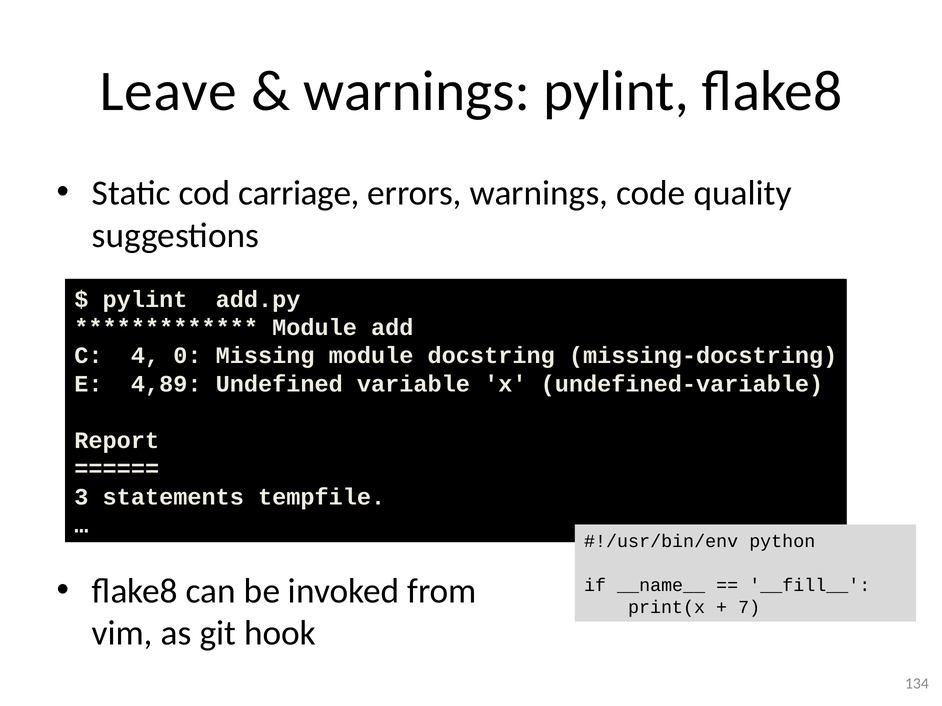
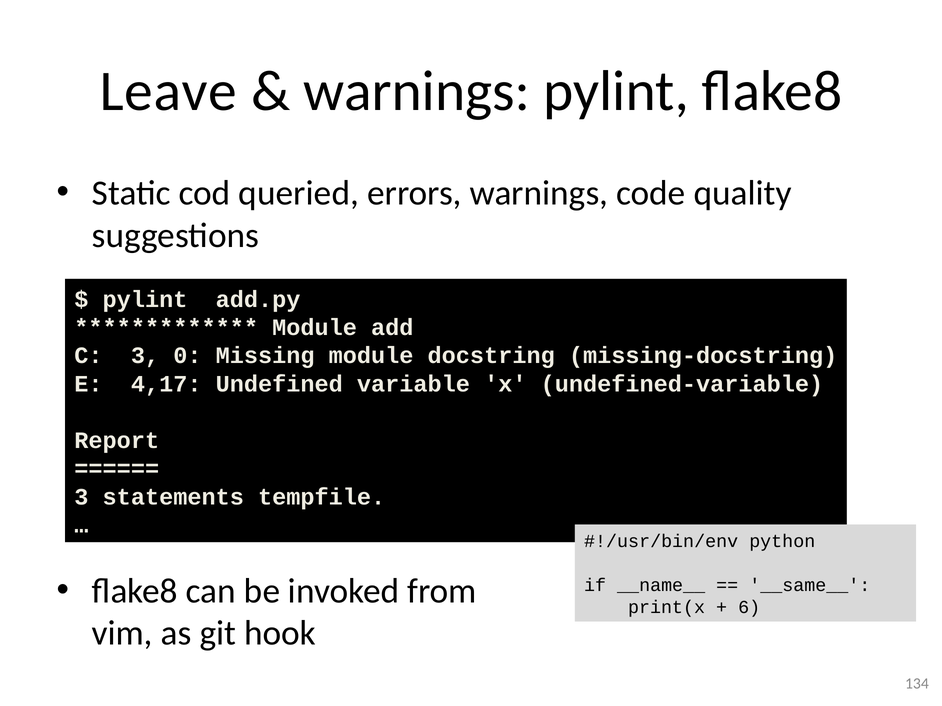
carriage: carriage -> queried (299, 193)
C 4: 4 -> 3 (145, 356)
4,89: 4,89 -> 4,17 (166, 384)
__fill__: __fill__ -> __same__ (810, 586)
7: 7 -> 6 (749, 608)
